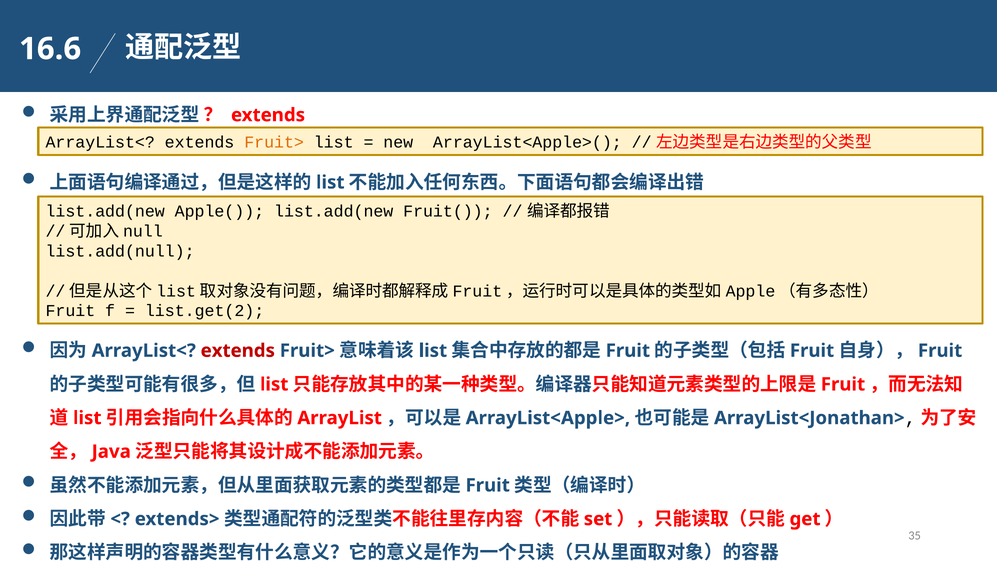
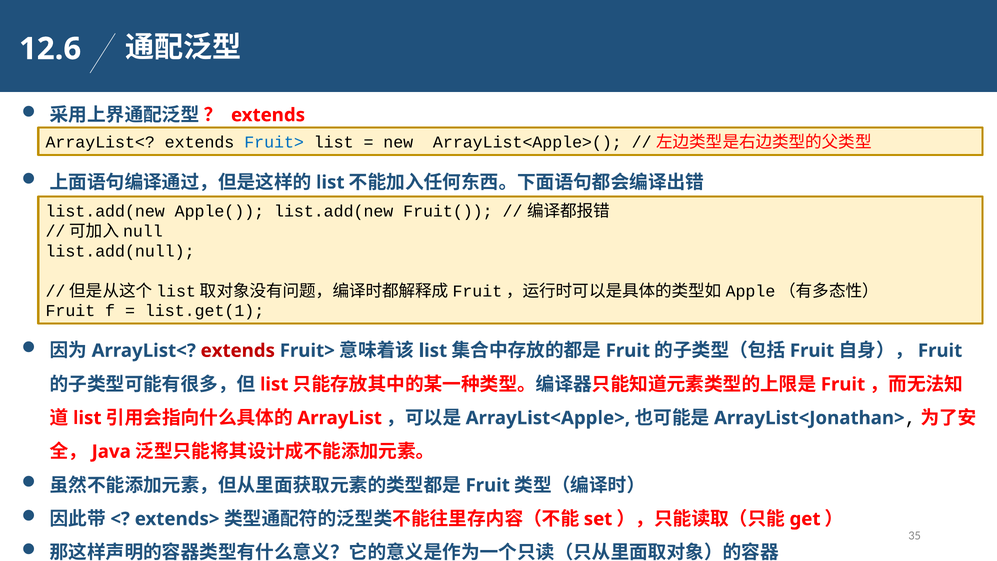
16.6: 16.6 -> 12.6 (50, 49)
Fruit> colour: orange -> blue (274, 142)
list.get(2: list.get(2 -> list.get(1 (205, 311)
